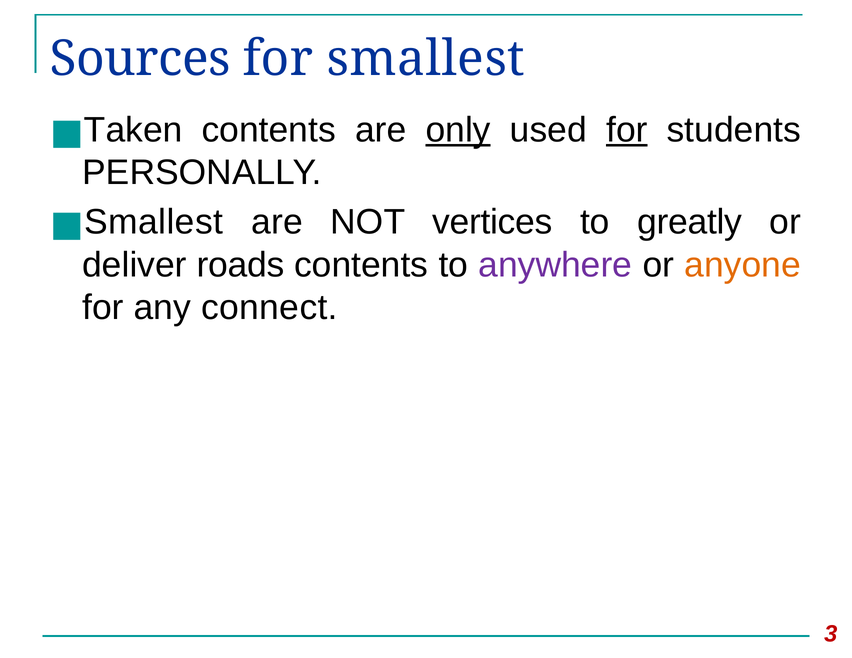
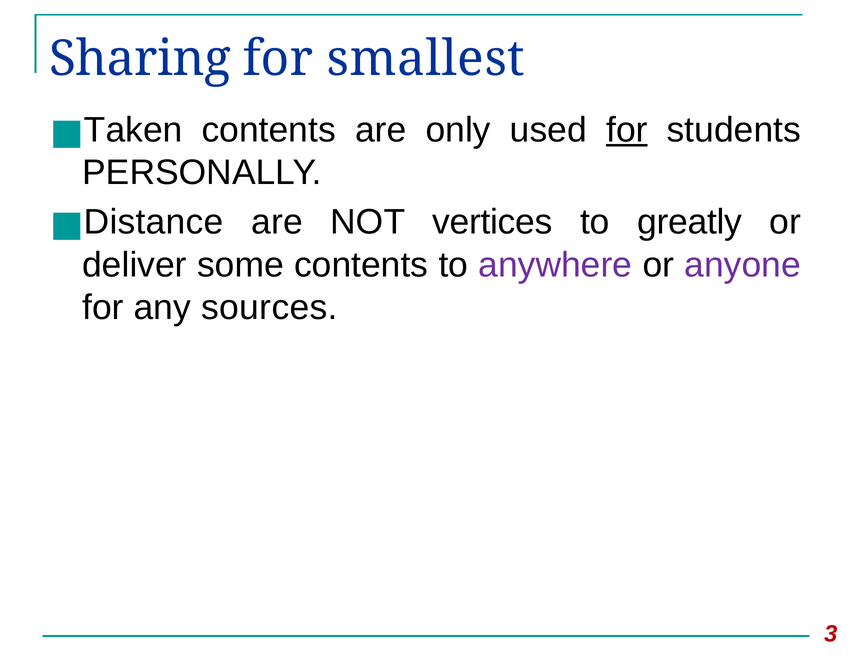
Sources: Sources -> Sharing (140, 59)
only underline: present -> none (458, 130)
Smallest: Smallest -> Distance (154, 222)
roads: roads -> some (240, 265)
anyone colour: orange -> purple (743, 265)
connect: connect -> sources (269, 308)
